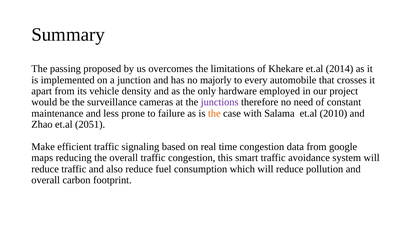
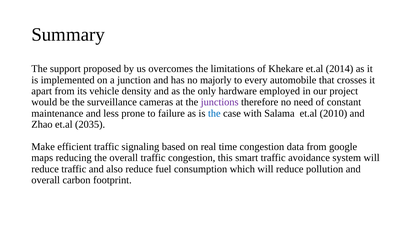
passing: passing -> support (65, 69)
the colour: orange -> blue (214, 113)
2051: 2051 -> 2035 (90, 124)
